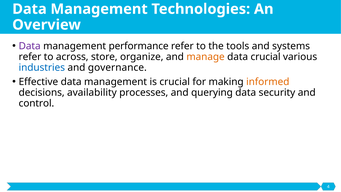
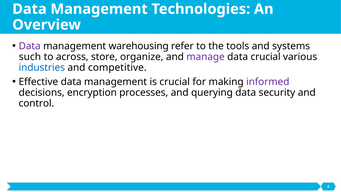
performance: performance -> warehousing (139, 46)
refer: refer -> such (30, 57)
manage colour: orange -> purple (206, 57)
governance: governance -> competitive (117, 67)
informed colour: orange -> purple (268, 82)
availability: availability -> encryption (92, 92)
